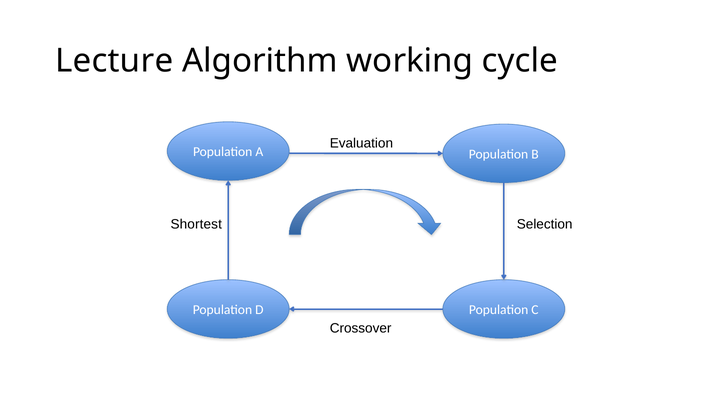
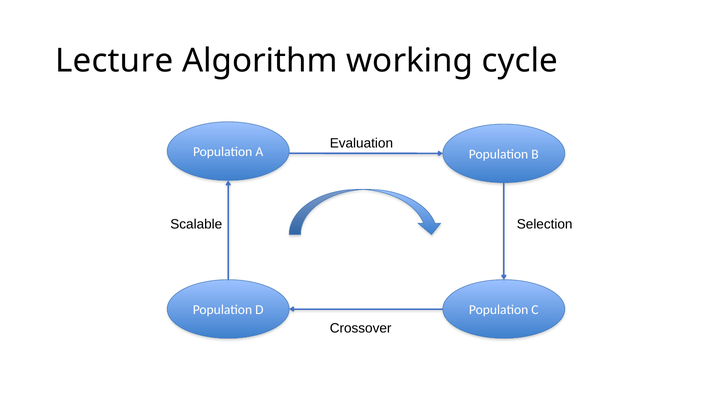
Shortest: Shortest -> Scalable (196, 225)
